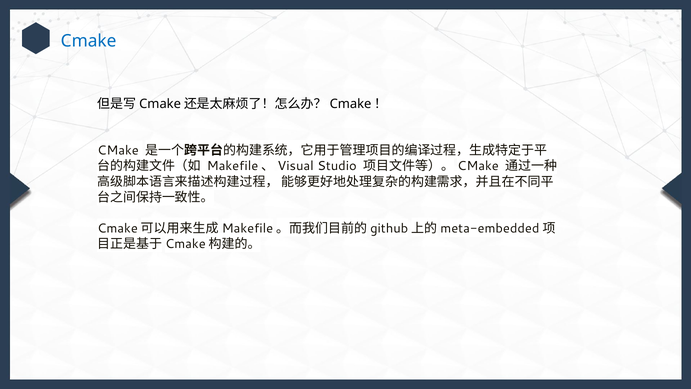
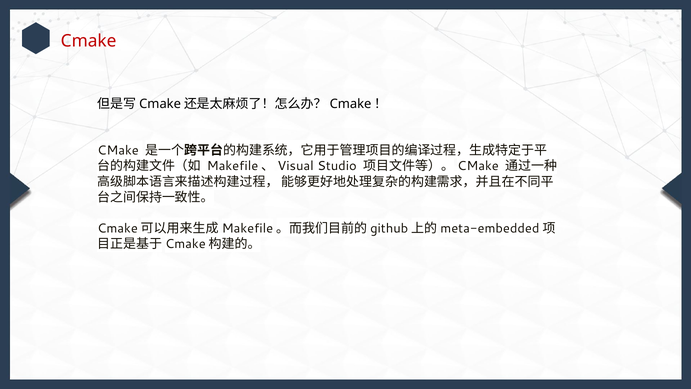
Cmake colour: blue -> red (89, 41)
